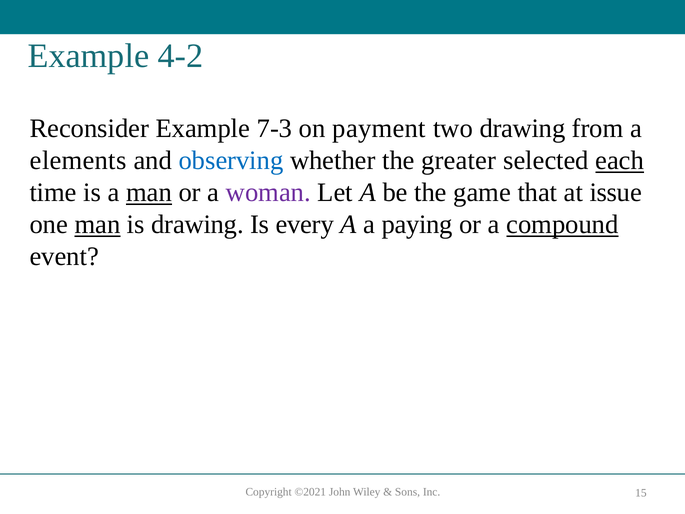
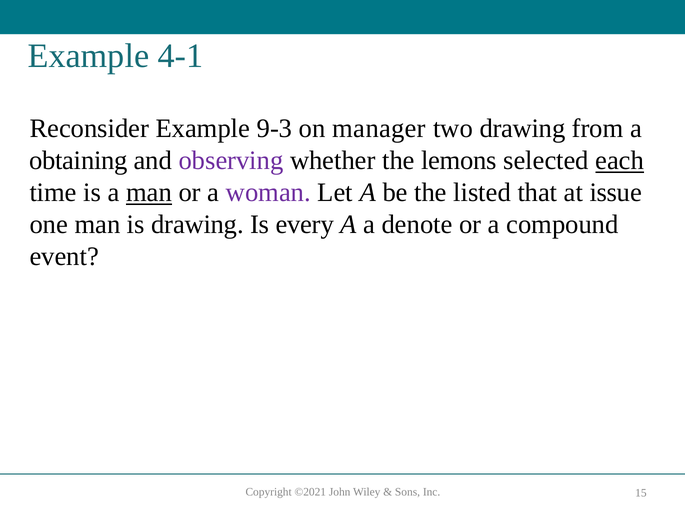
4-2: 4-2 -> 4-1 (181, 56)
7-3: 7-3 -> 9-3 (274, 129)
payment: payment -> manager (379, 129)
elements: elements -> obtaining (78, 161)
observing colour: blue -> purple (231, 161)
greater: greater -> lemons (459, 161)
game: game -> listed (482, 193)
man underline: present -> none (97, 224)
paying: paying -> denote (417, 224)
compound underline: present -> none (562, 224)
